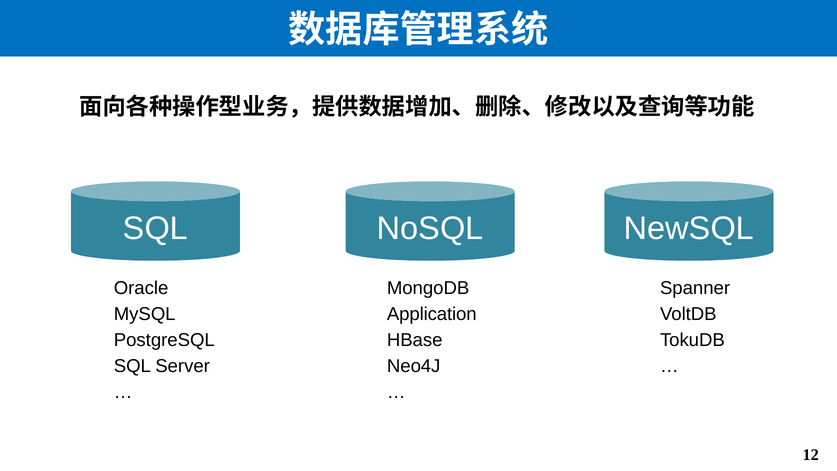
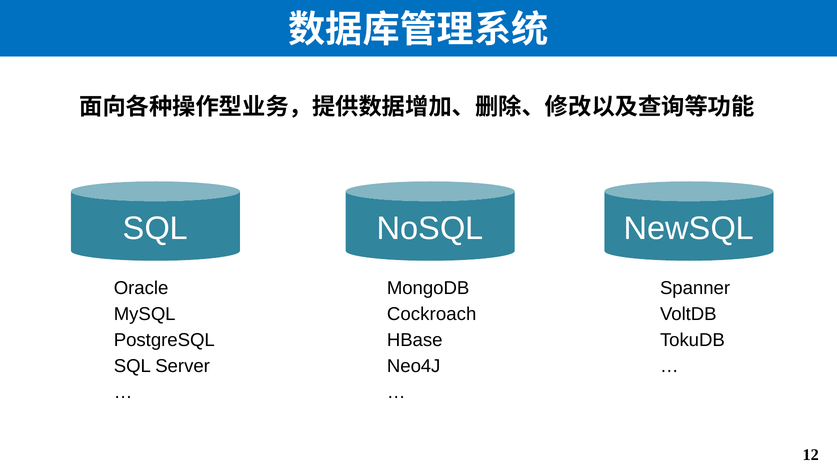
Application: Application -> Cockroach (432, 314)
